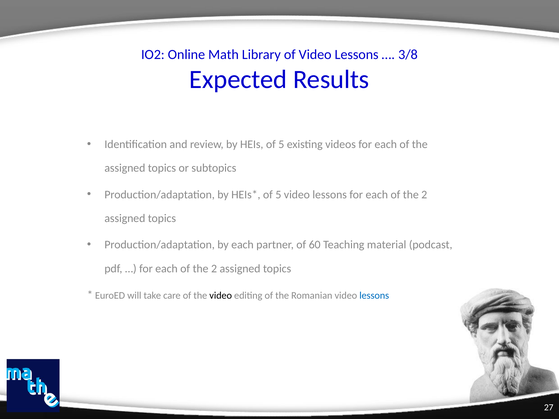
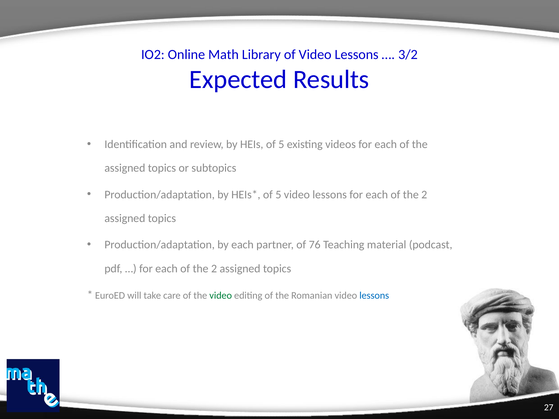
3/8: 3/8 -> 3/2 (408, 54)
60: 60 -> 76 (315, 245)
video colour: black -> green (221, 296)
